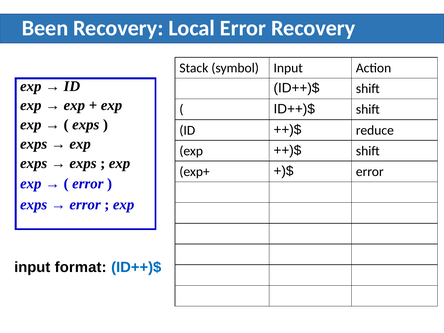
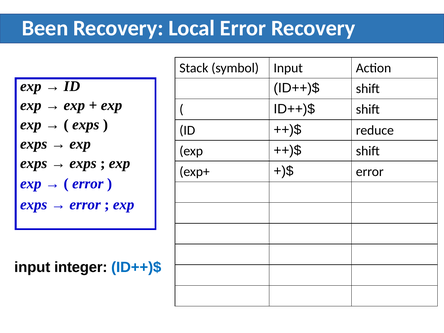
format: format -> integer (81, 267)
